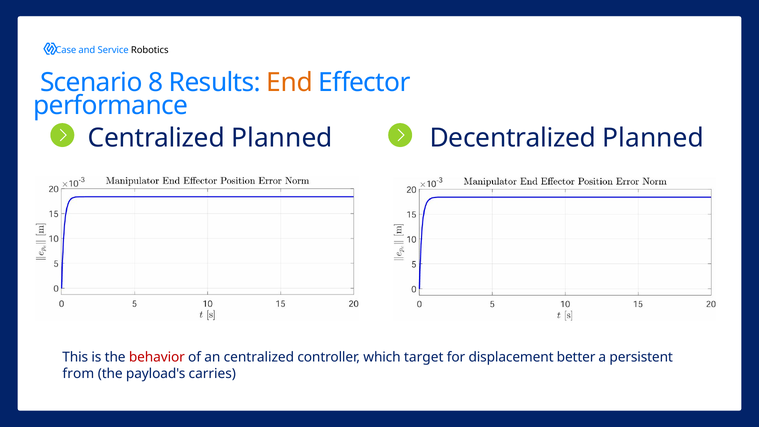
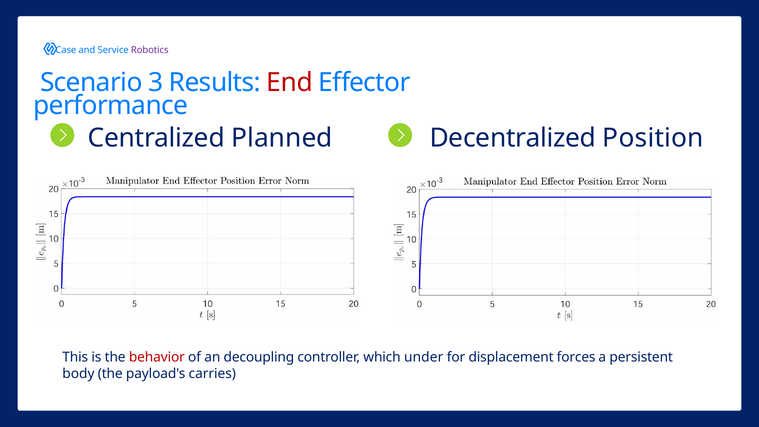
Robotics colour: black -> purple (150, 50)
8: 8 -> 3 (156, 83)
End colour: orange -> red (290, 83)
Decentralized Planned: Planned -> Position (653, 138)
an centralized: centralized -> decoupling (259, 357)
target: target -> under (424, 357)
better: better -> forces (576, 357)
from: from -> body (78, 373)
